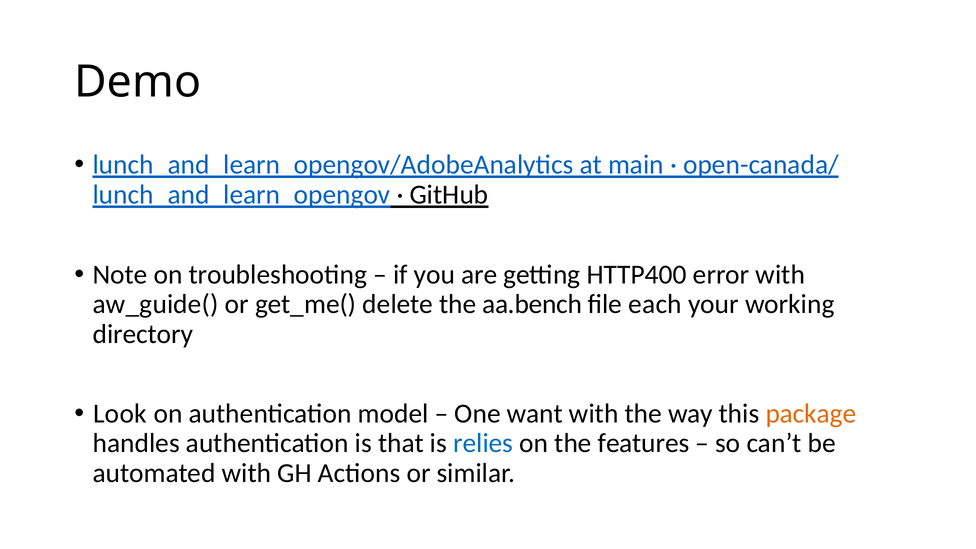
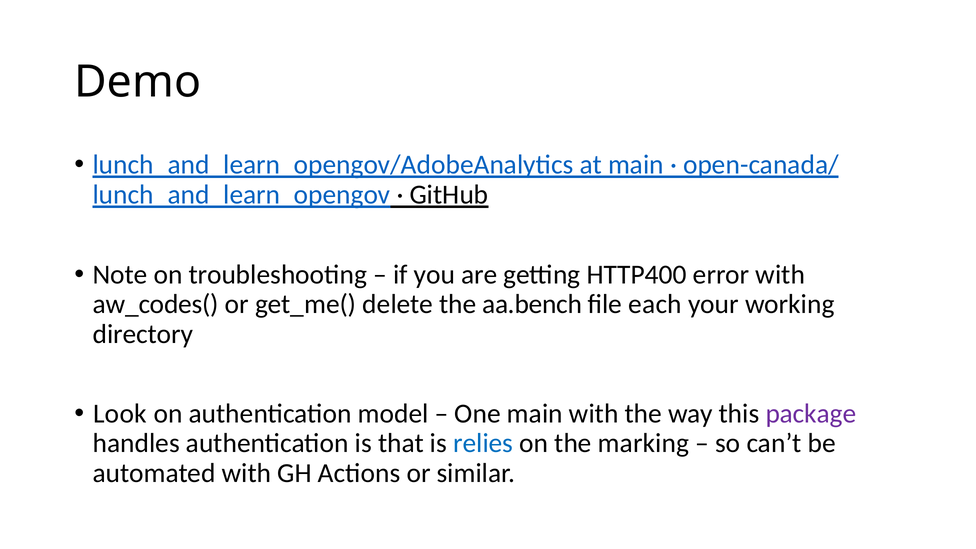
aw_guide(: aw_guide( -> aw_codes( (156, 304)
One want: want -> main (535, 414)
package colour: orange -> purple (811, 414)
features: features -> marking (643, 443)
